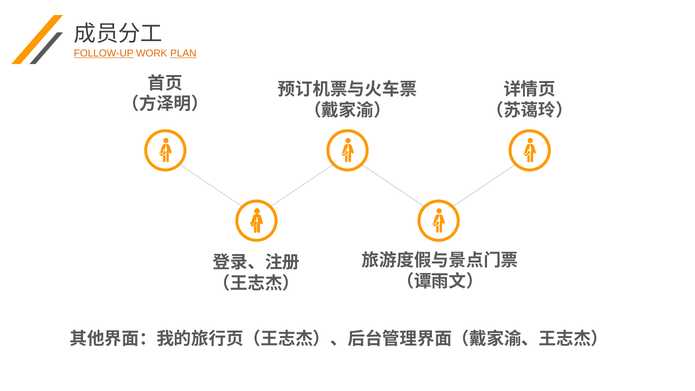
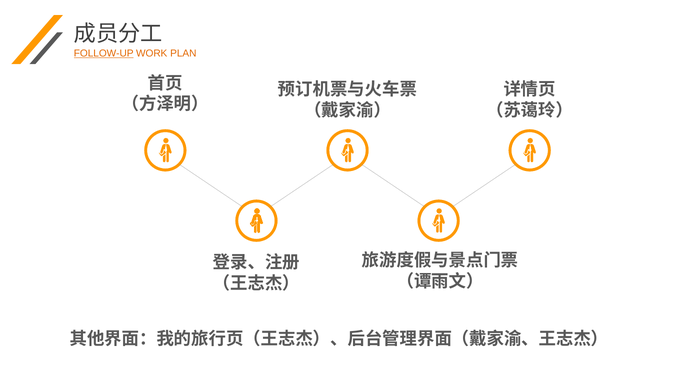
PLAN underline: present -> none (183, 53)
